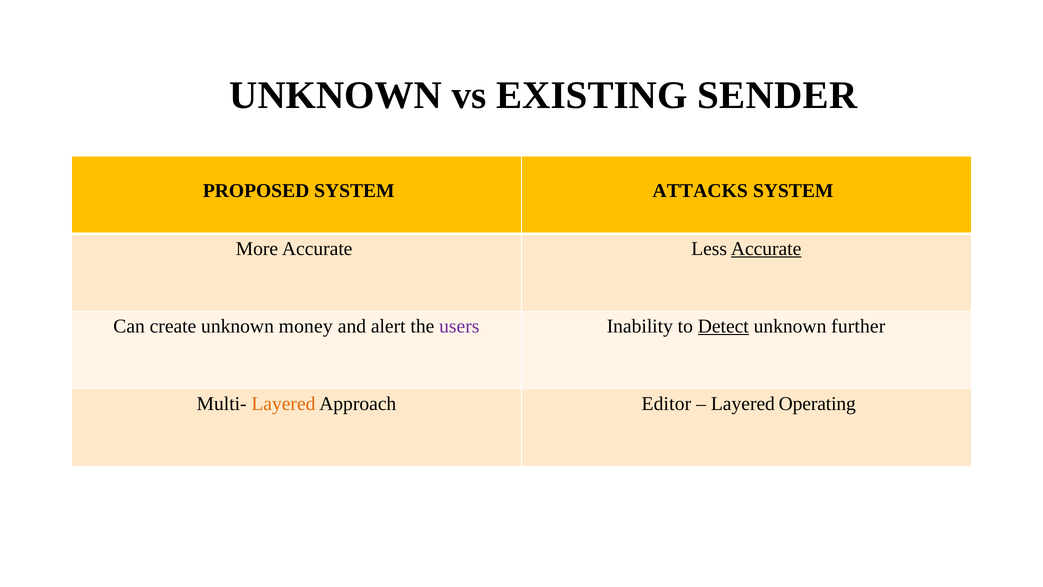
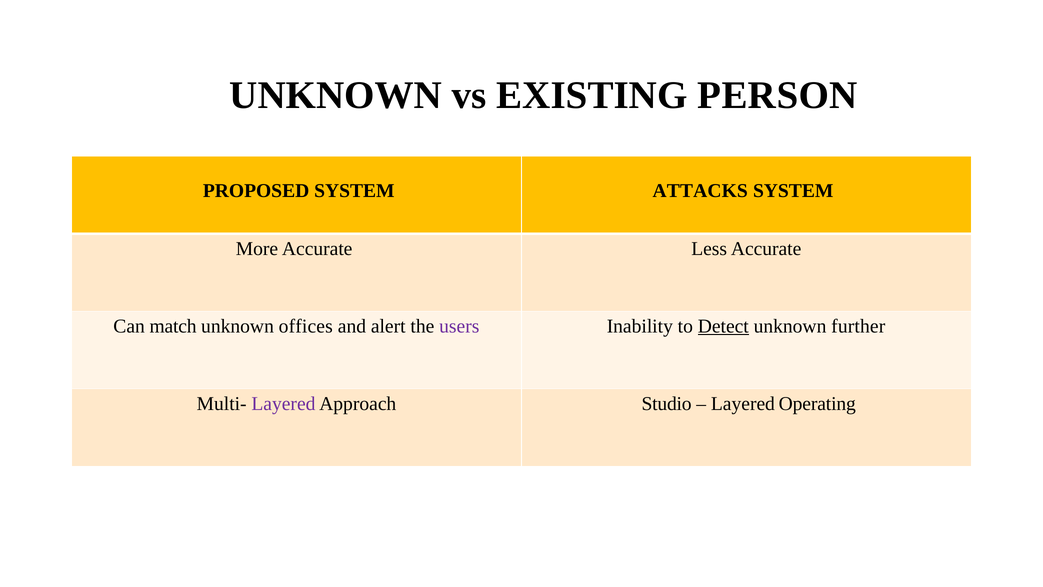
SENDER: SENDER -> PERSON (777, 95)
Accurate underline: present -> none (766, 249)
create: create -> match (173, 326)
money: money -> offices (306, 326)
Layered colour: orange -> purple (283, 403)
Editor: Editor -> Studio (667, 403)
